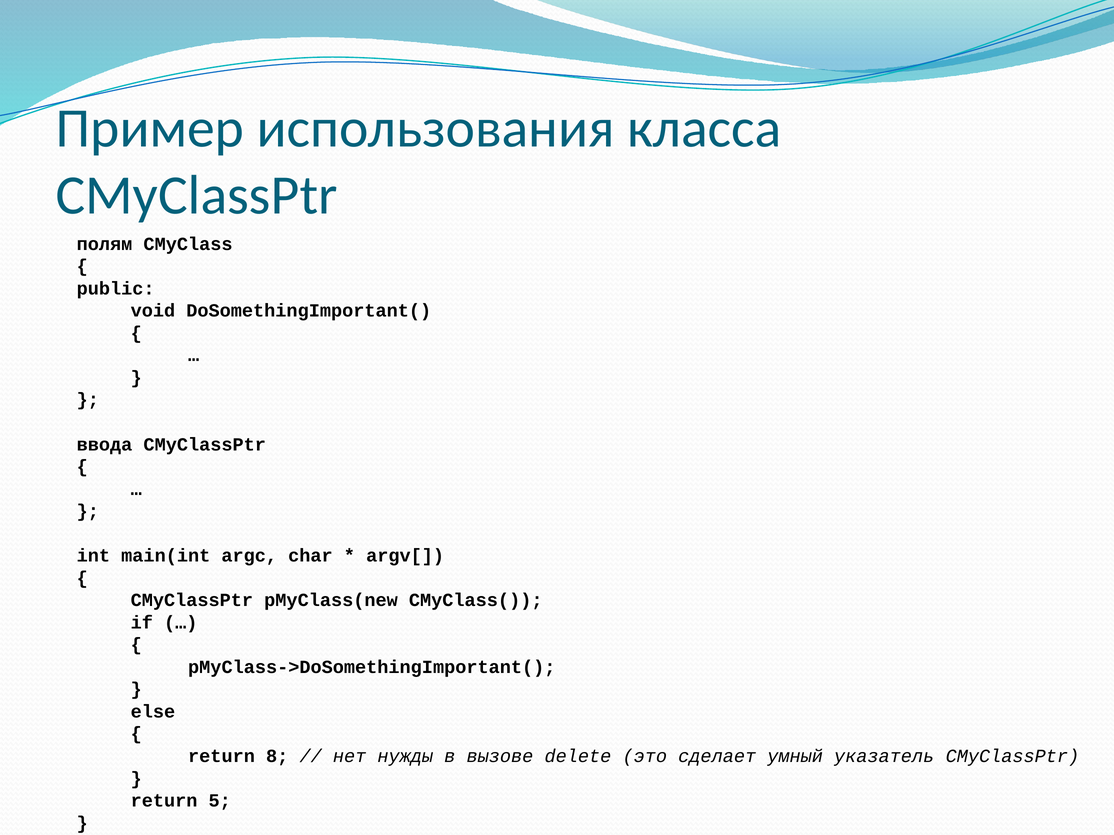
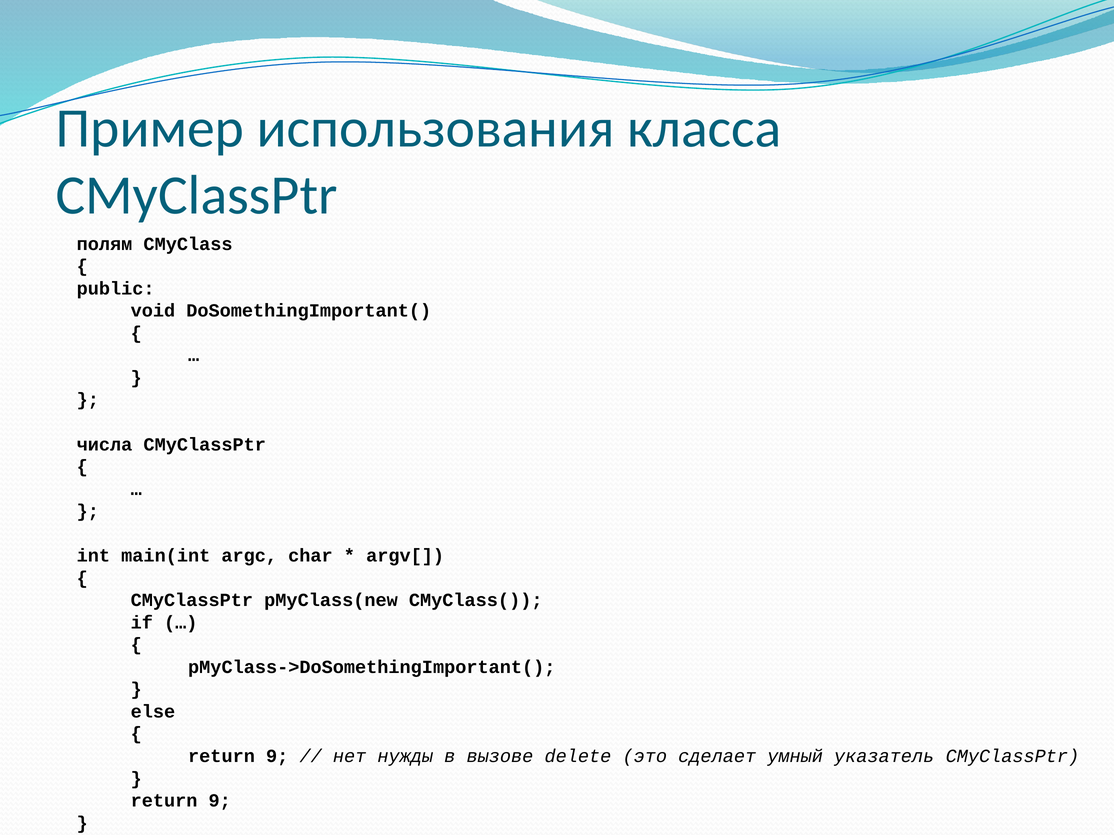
ввода: ввода -> числа (105, 445)
8: 8 -> 9 (277, 757)
5: 5 -> 9 (220, 801)
